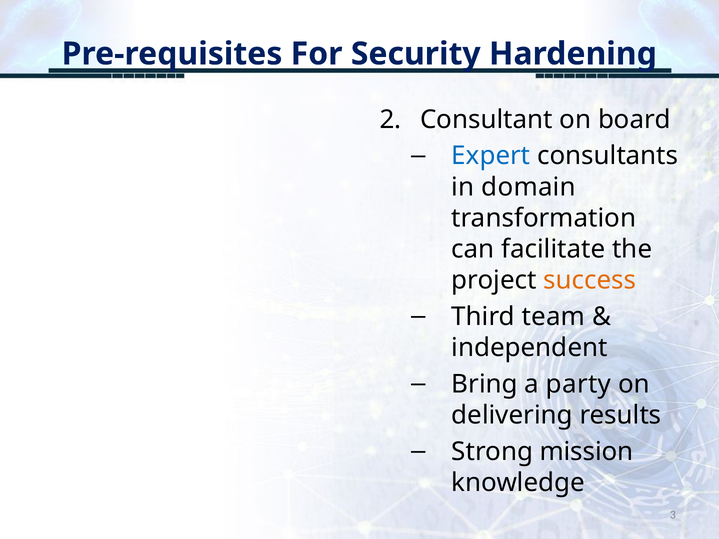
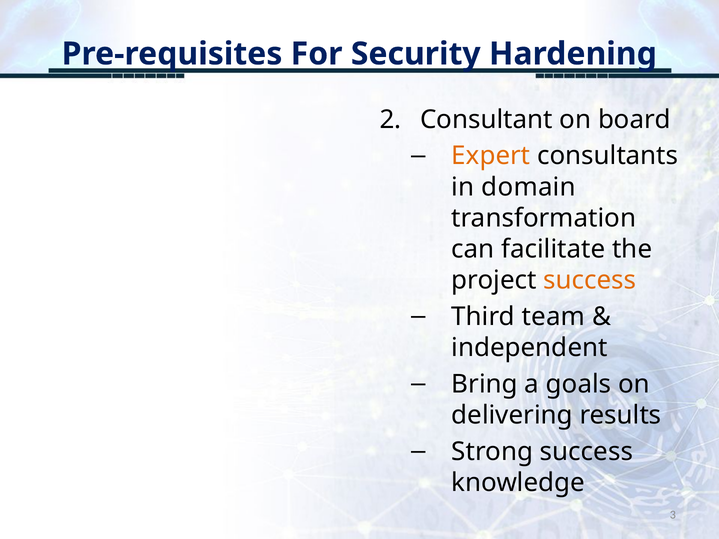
Expert colour: blue -> orange (491, 156)
party: party -> goals (579, 384)
Strong mission: mission -> success (586, 452)
